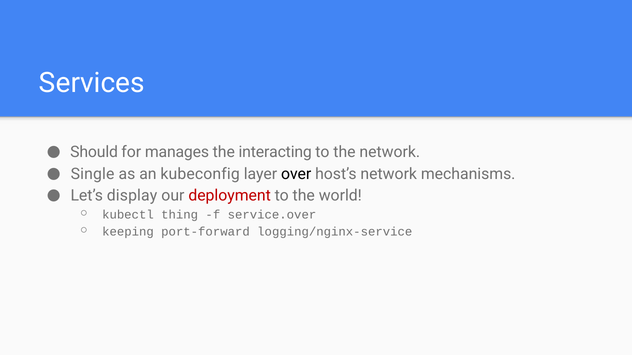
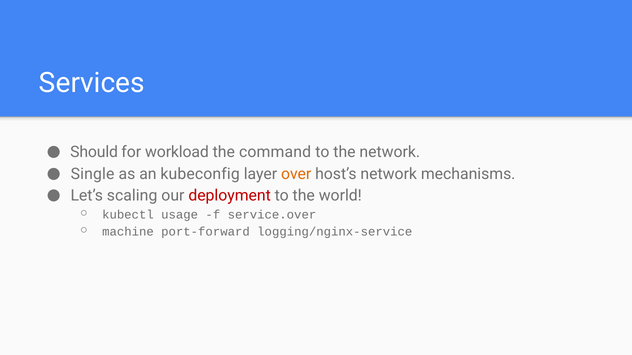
manages: manages -> workload (177, 152)
interacting: interacting -> command (275, 152)
over colour: black -> orange (296, 174)
display: display -> scaling (132, 196)
thing: thing -> usage (180, 215)
keeping: keeping -> machine (128, 232)
